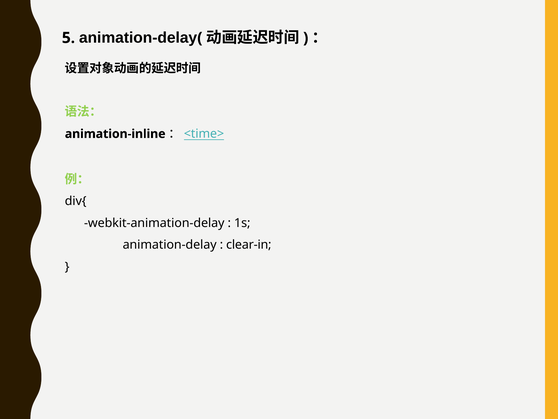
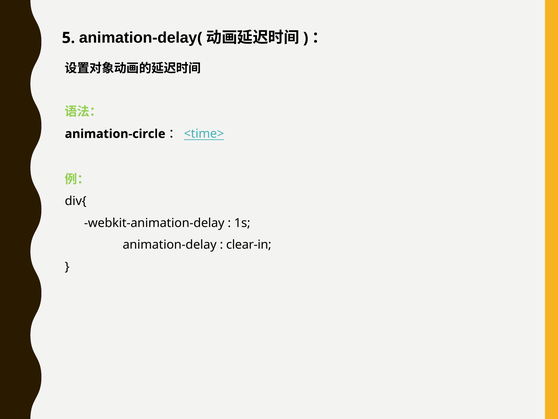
animation-inline: animation-inline -> animation-circle (115, 134)
